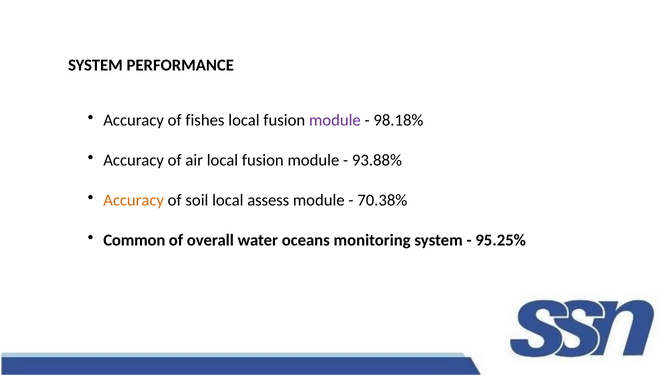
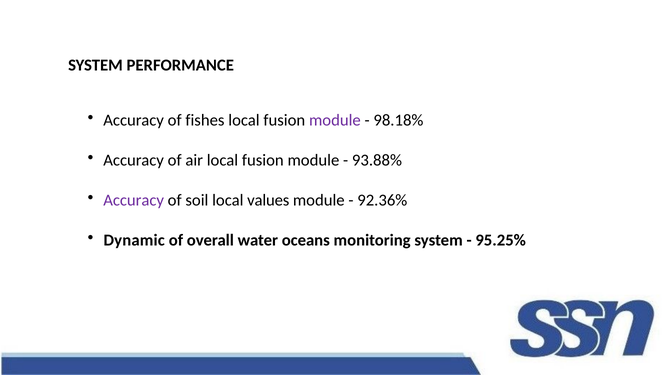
Accuracy colour: orange -> purple (134, 201)
assess: assess -> values (268, 201)
70.38%: 70.38% -> 92.36% (382, 201)
Common: Common -> Dynamic (134, 241)
